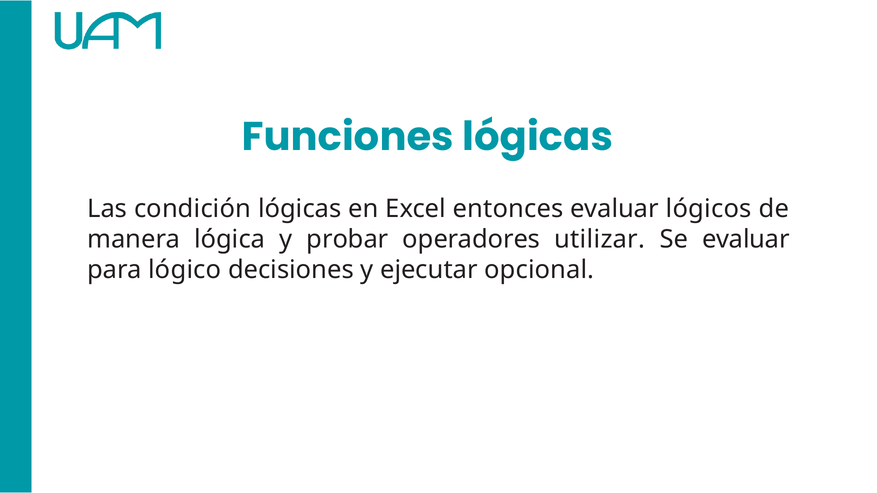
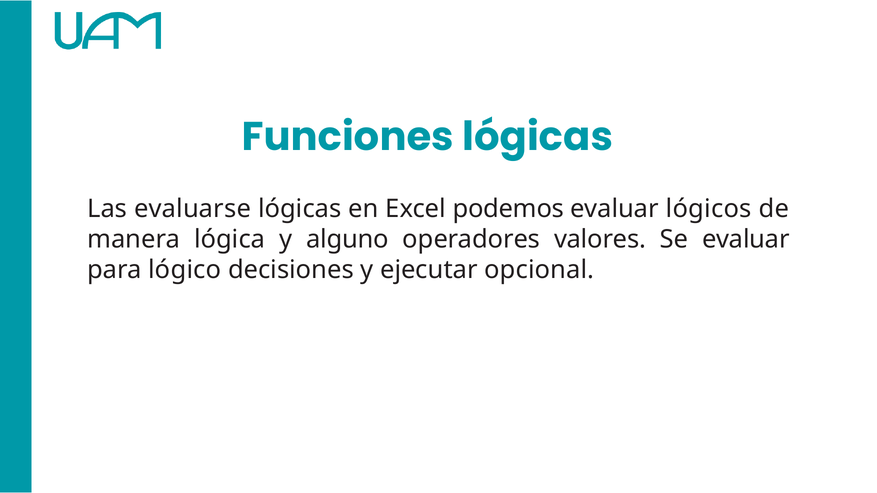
condición: condición -> evaluarse (193, 209)
entonces: entonces -> podemos (508, 209)
probar: probar -> alguno (347, 240)
utilizar: utilizar -> valores (600, 240)
